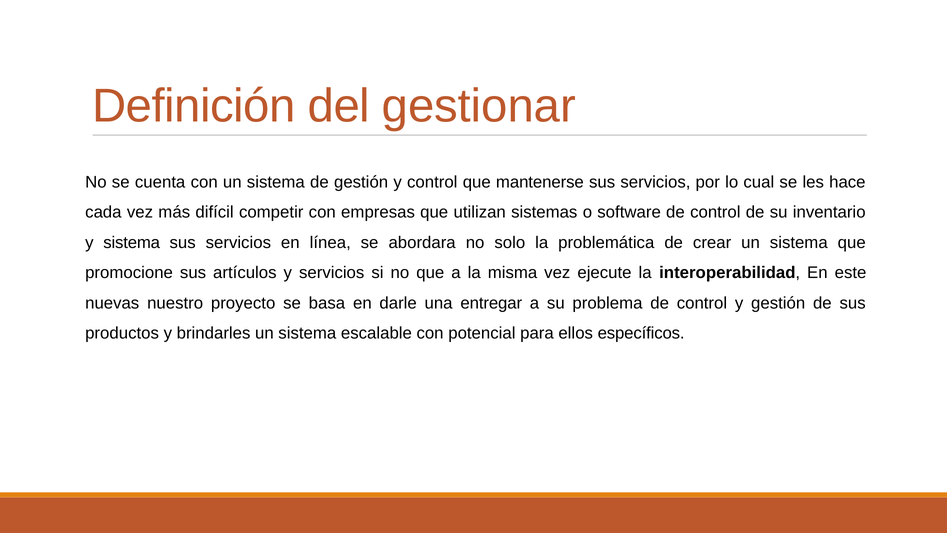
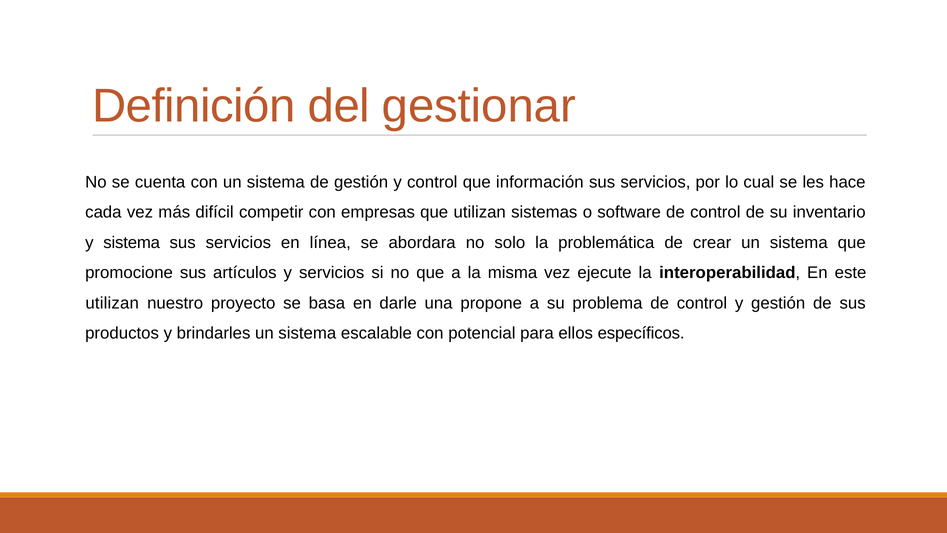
mantenerse: mantenerse -> información (540, 182)
nuevas: nuevas -> utilizan (112, 303)
entregar: entregar -> propone (491, 303)
